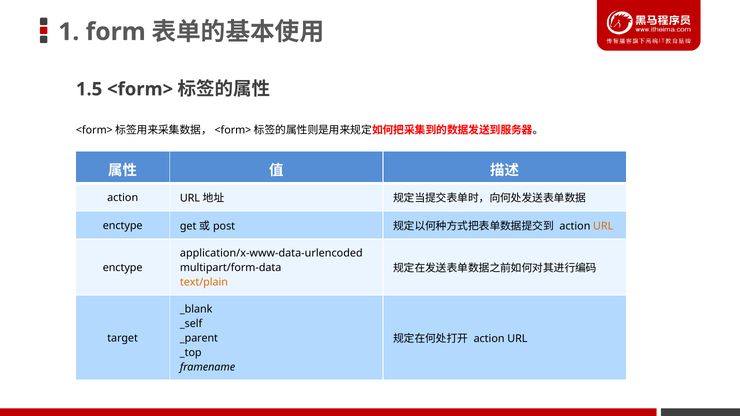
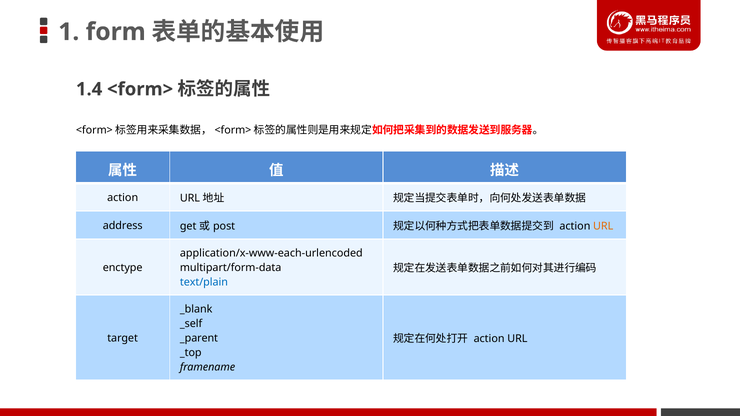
1.5: 1.5 -> 1.4 (89, 89)
enctype: enctype -> address (123, 226)
application/x-www-data-urlencoded: application/x-www-data-urlencoded -> application/x-www-each-urlencoded (271, 253)
text/plain colour: orange -> blue (204, 282)
